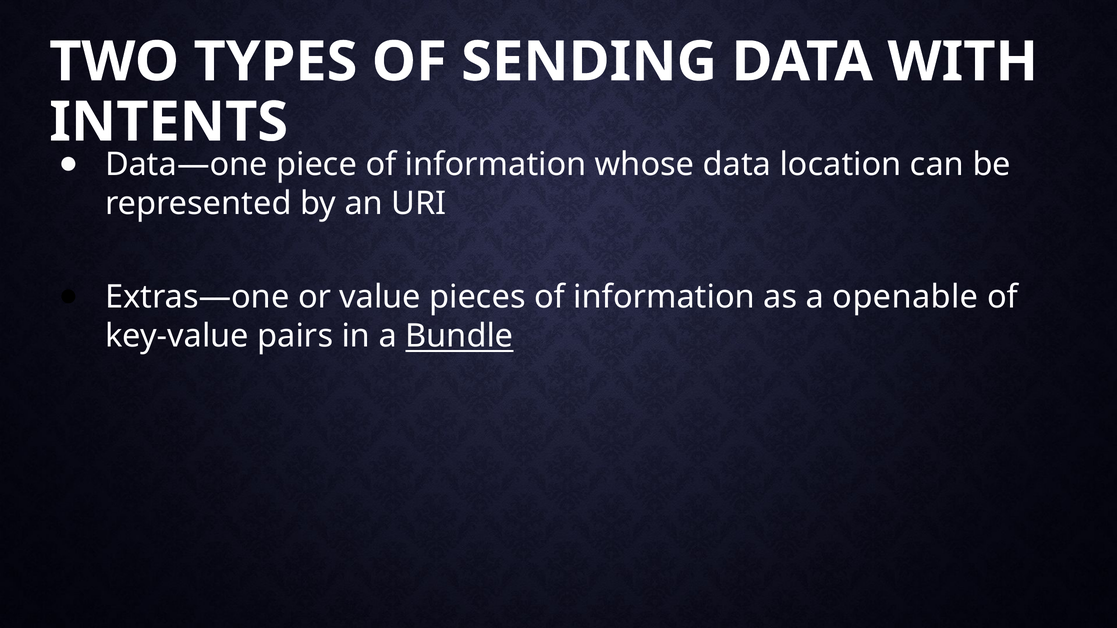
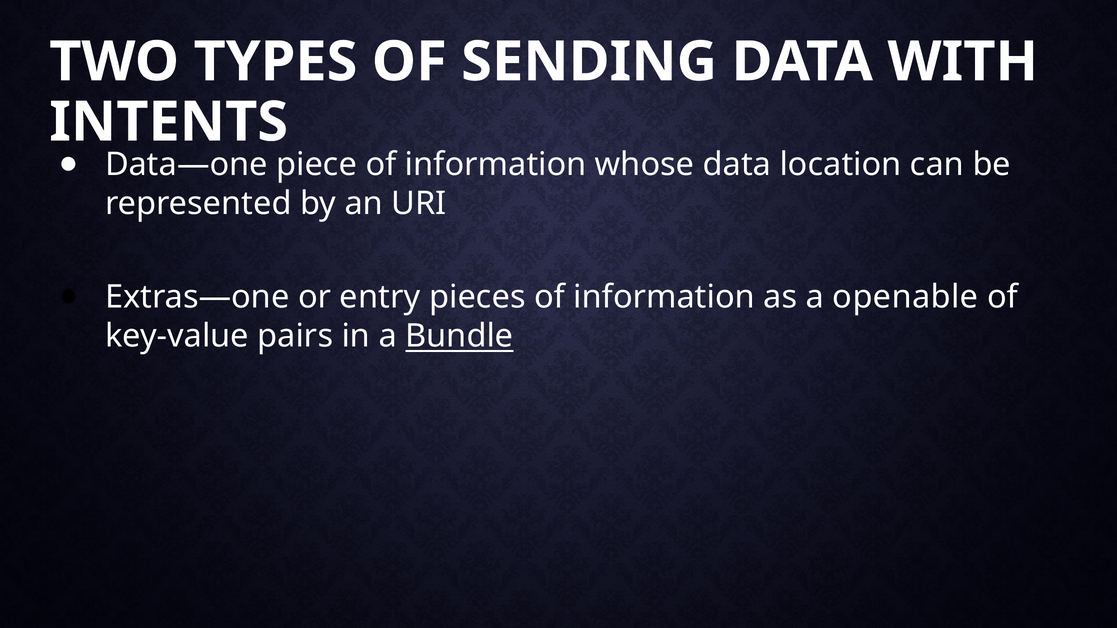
value: value -> entry (380, 297)
